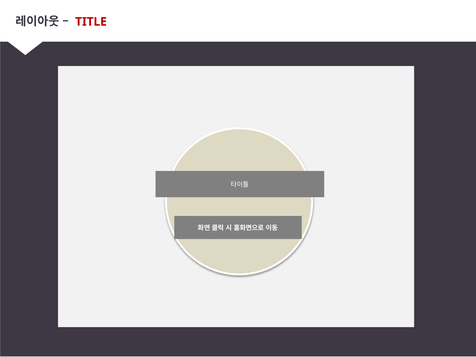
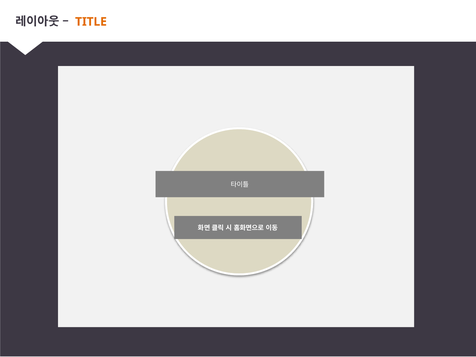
TITLE colour: red -> orange (91, 22)
